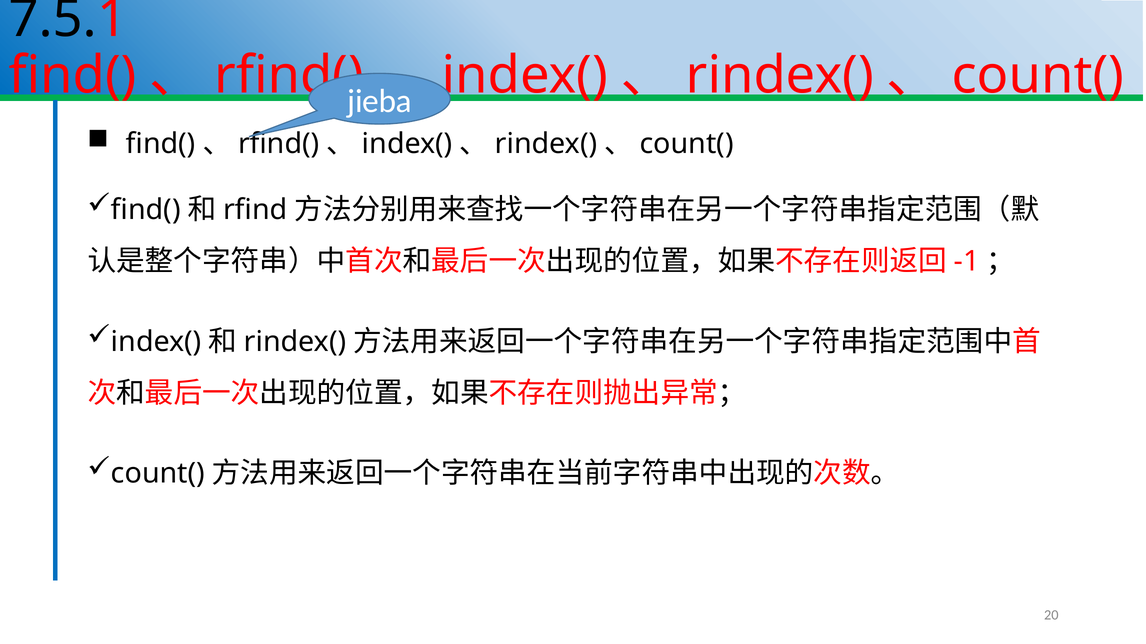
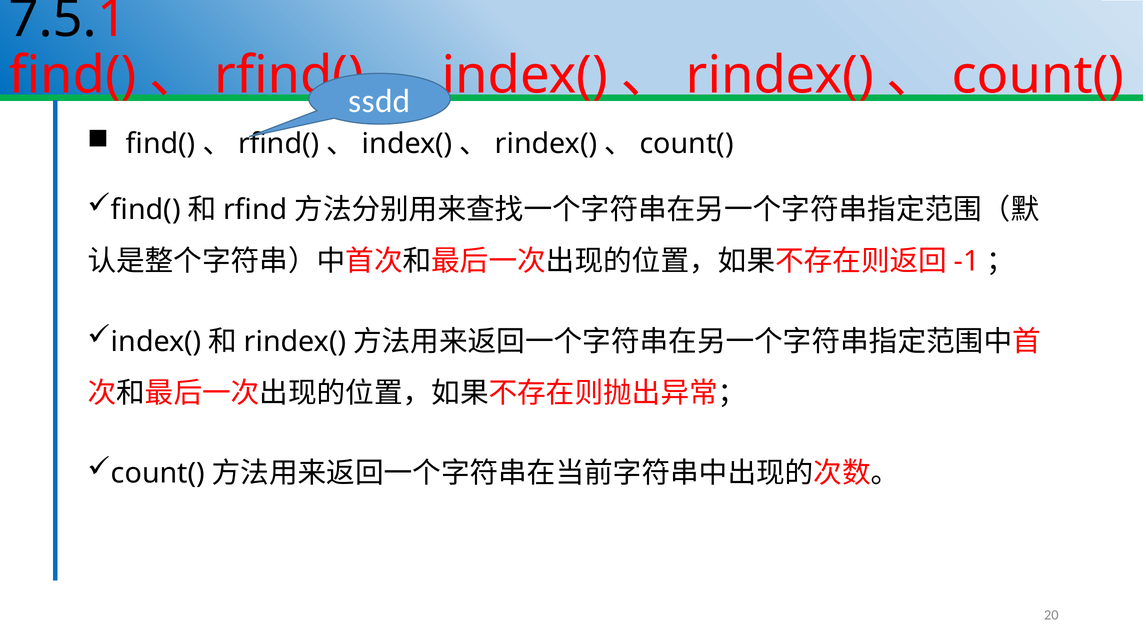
jieba: jieba -> ssdd (379, 101)
